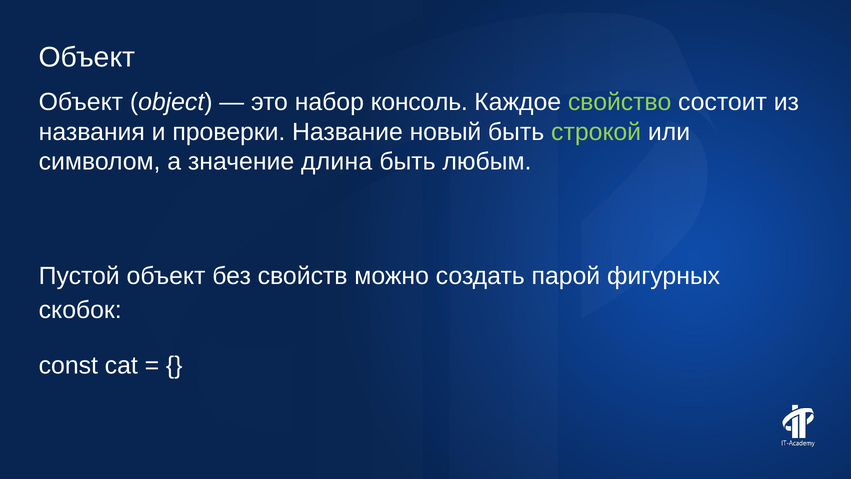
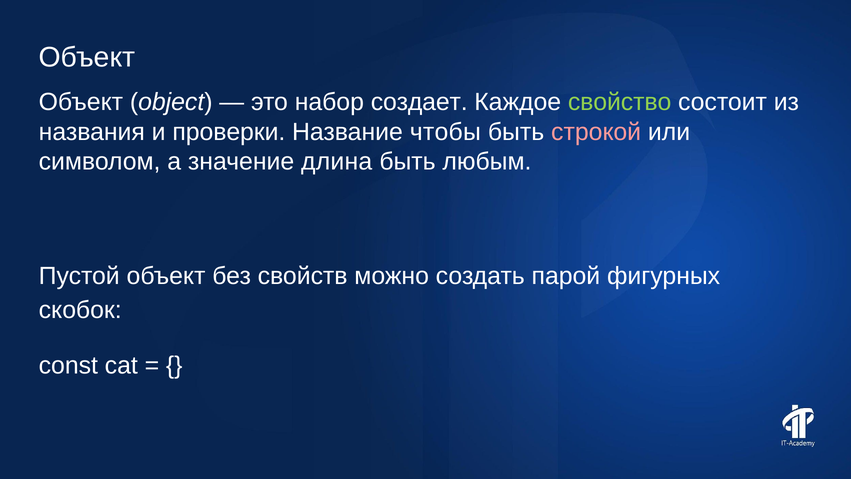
консоль: консоль -> создает (419, 102)
новый: новый -> чтобы (445, 132)
строкой colour: light green -> pink (596, 132)
